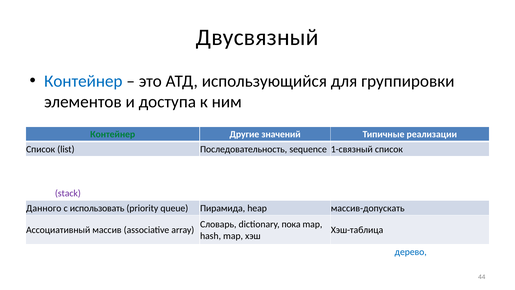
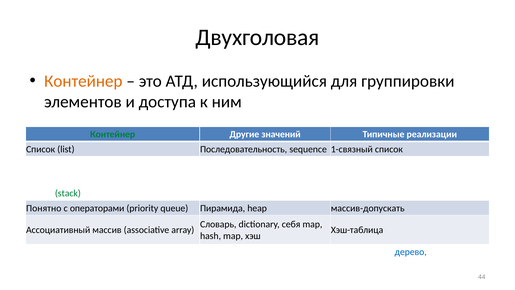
Двусвязный: Двусвязный -> Двухголовая (258, 37)
Контейнер colour: blue -> orange (83, 81)
stack colour: purple -> green (68, 193)
Данного: Данного -> Понятно (44, 208)
использовать: использовать -> операторами (97, 208)
пока: пока -> себя (291, 224)
